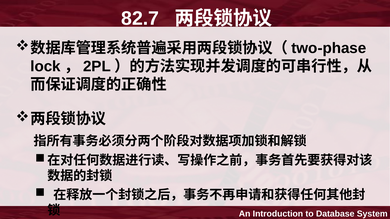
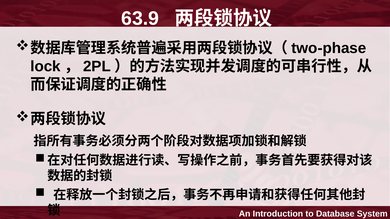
82.7: 82.7 -> 63.9 (140, 19)
